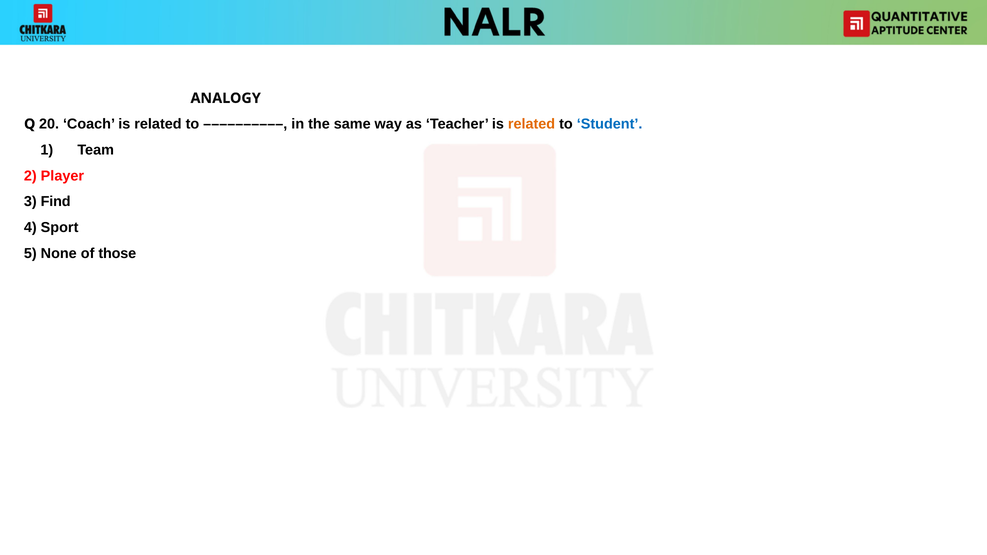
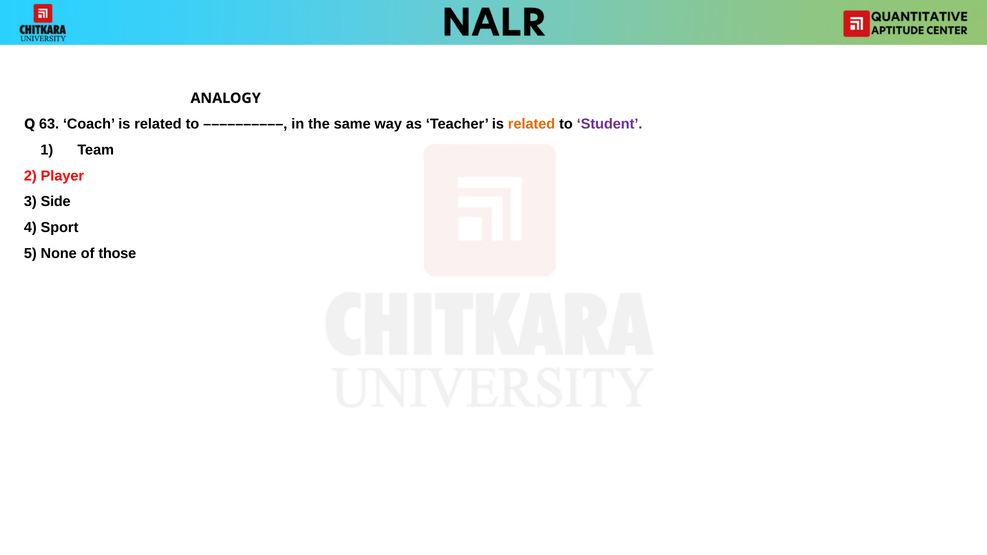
20: 20 -> 63 (49, 124)
Student colour: blue -> purple (610, 124)
Find: Find -> Side (56, 202)
